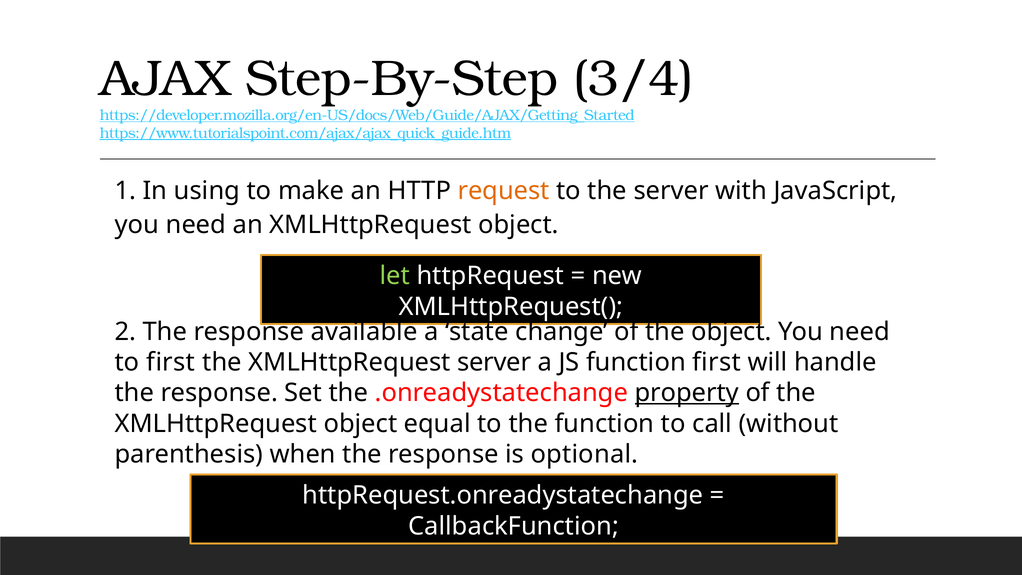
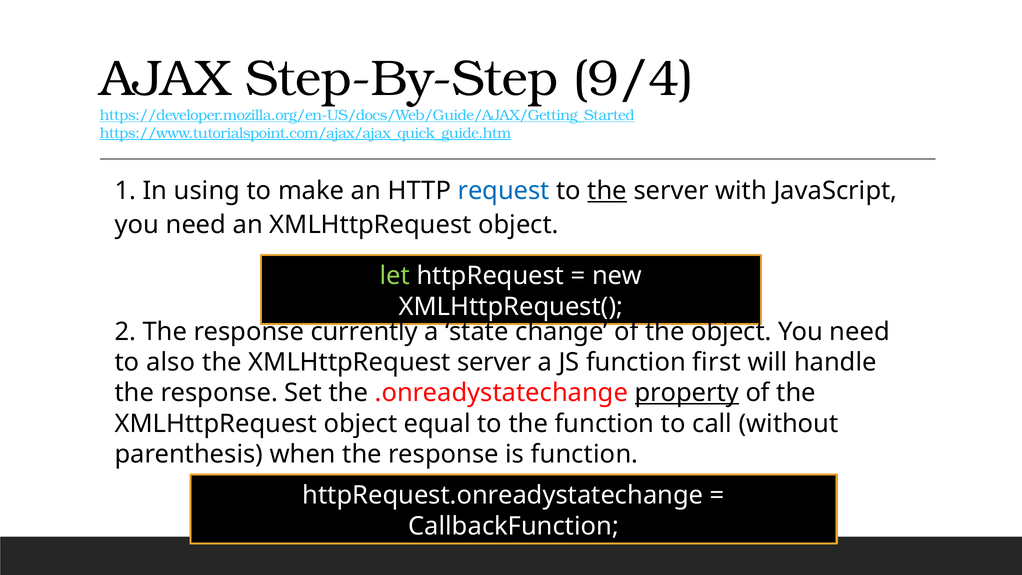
3/4: 3/4 -> 9/4 (634, 79)
request colour: orange -> blue (504, 191)
the underline: none -> present (607, 191)
available: available -> currently (364, 332)
to first: first -> also (171, 362)
is optional: optional -> function (585, 454)
